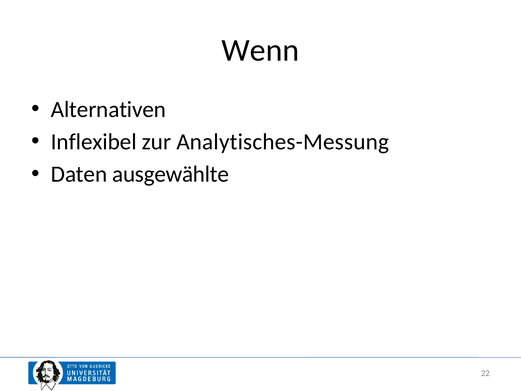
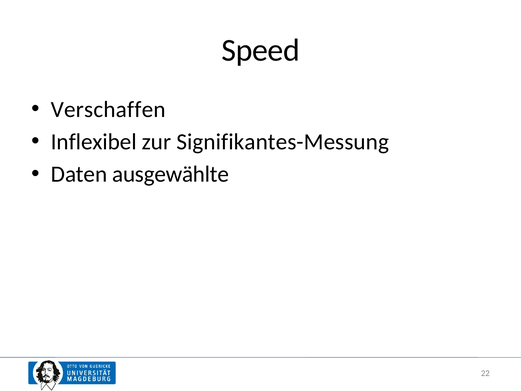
Wenn: Wenn -> Speed (261, 50)
Alternativen: Alternativen -> Verschaffen (108, 109)
Analytisches-Messung: Analytisches-Messung -> Signifikantes-Messung (283, 142)
